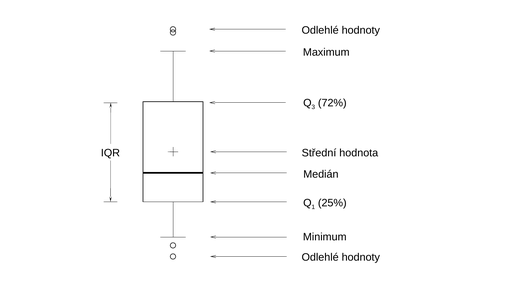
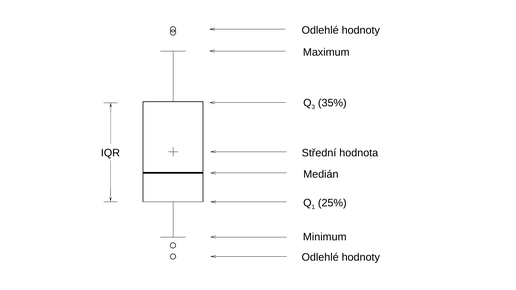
72%: 72% -> 35% (332, 103)
